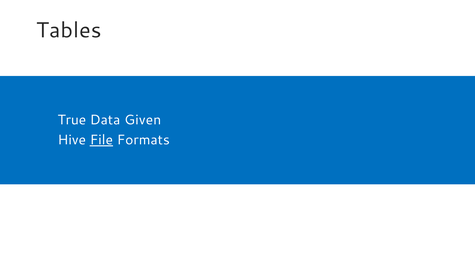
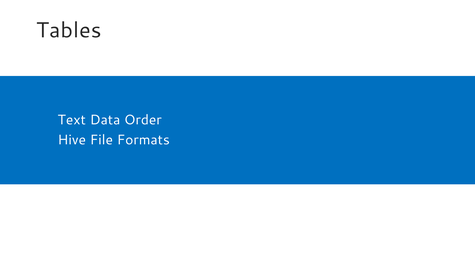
True: True -> Text (72, 120)
Given: Given -> Order (143, 120)
File underline: present -> none (101, 140)
